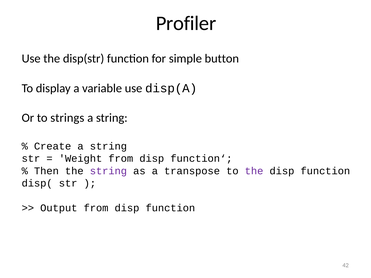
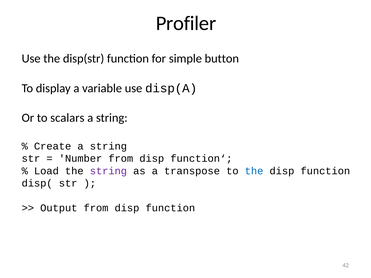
strings: strings -> scalars (67, 118)
Weight: Weight -> Number (81, 159)
Then: Then -> Load (46, 171)
the colour: purple -> blue (254, 171)
